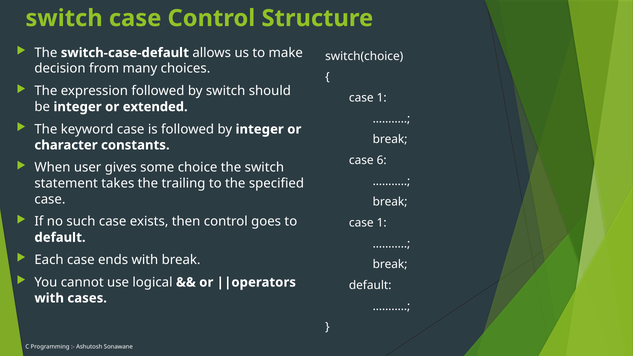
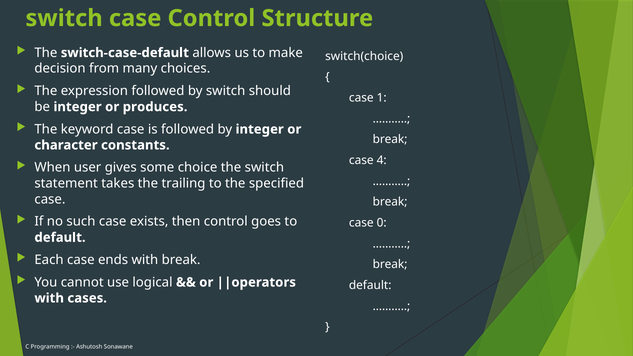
extended: extended -> produces (155, 107)
6: 6 -> 4 (382, 160)
1: 1 -> 0 (382, 223)
